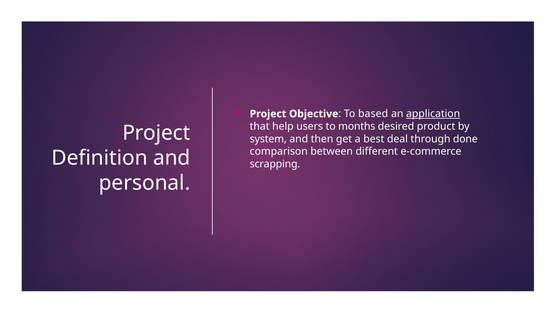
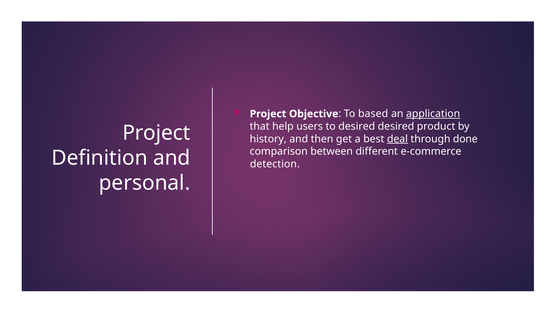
to months: months -> desired (357, 126)
system: system -> history (268, 139)
deal underline: none -> present (397, 139)
scrapping: scrapping -> detection (275, 164)
